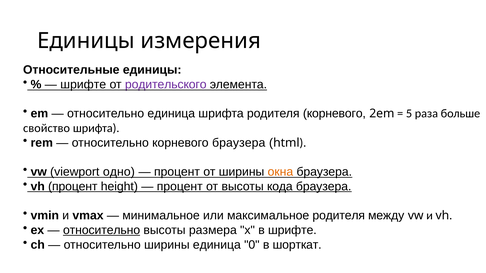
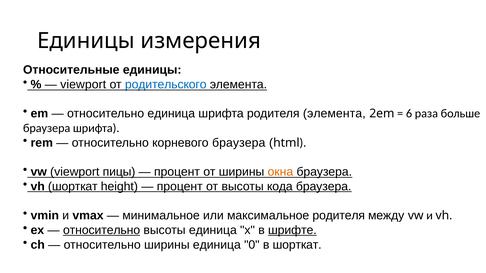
шрифте: шрифте -> viewport (83, 85)
родительского colour: purple -> blue (166, 85)
родителя корневого: корневого -> элемента (334, 114)
5: 5 -> 6 (409, 114)
свойство: свойство -> браузера (47, 128)
одно: одно -> пицы (119, 172)
vh процент: процент -> шорткат (73, 187)
высоты размера: размера -> единица (213, 230)
шрифте underline: none -> present (292, 230)
